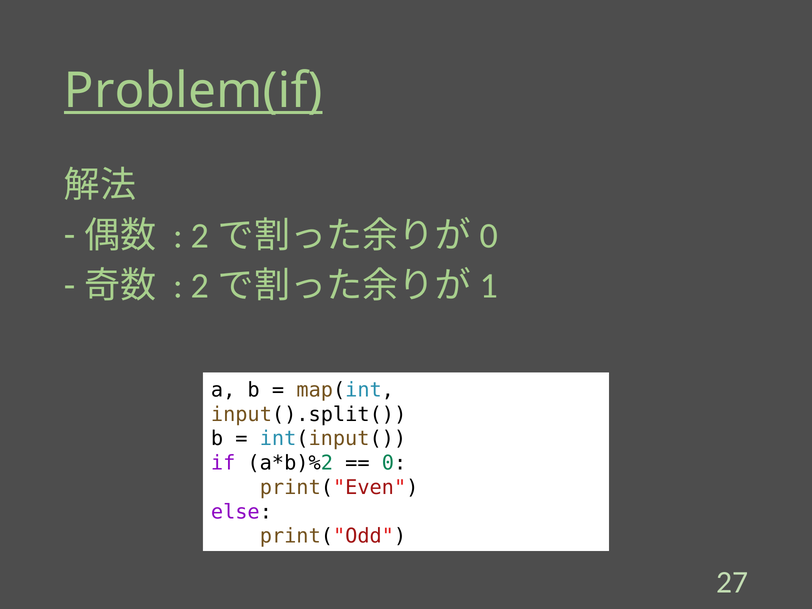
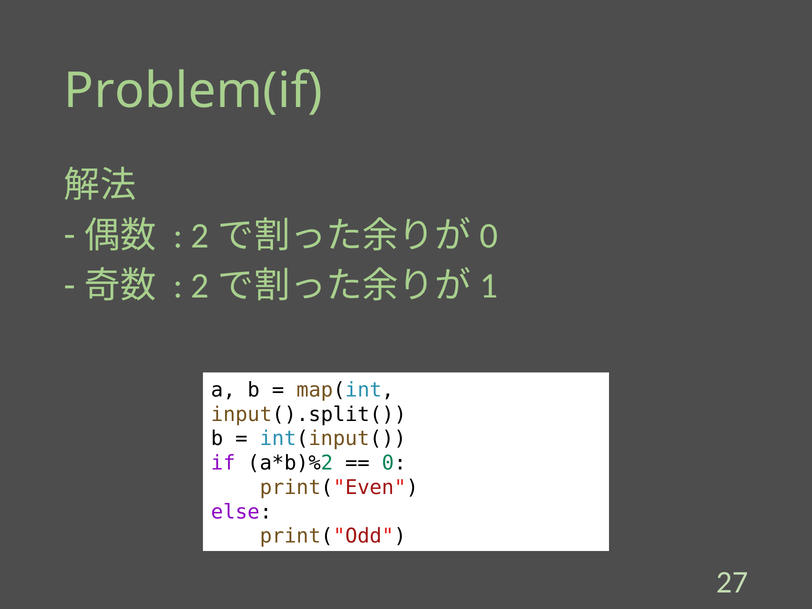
Problem(if underline: present -> none (193, 91)
